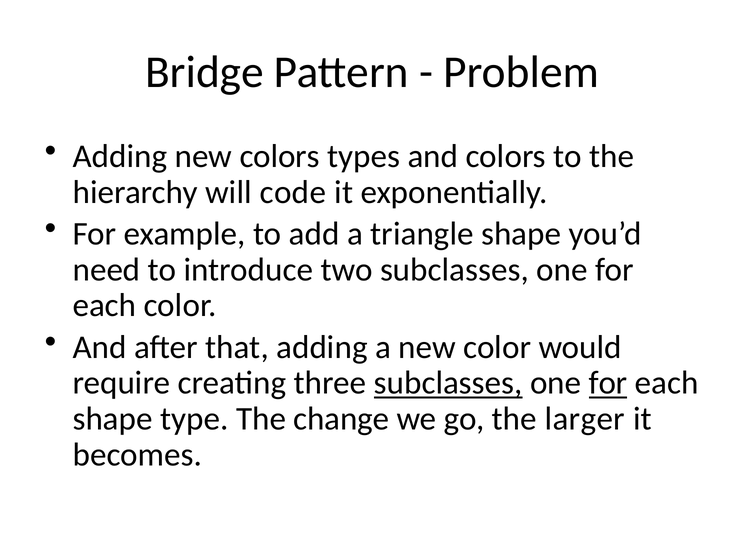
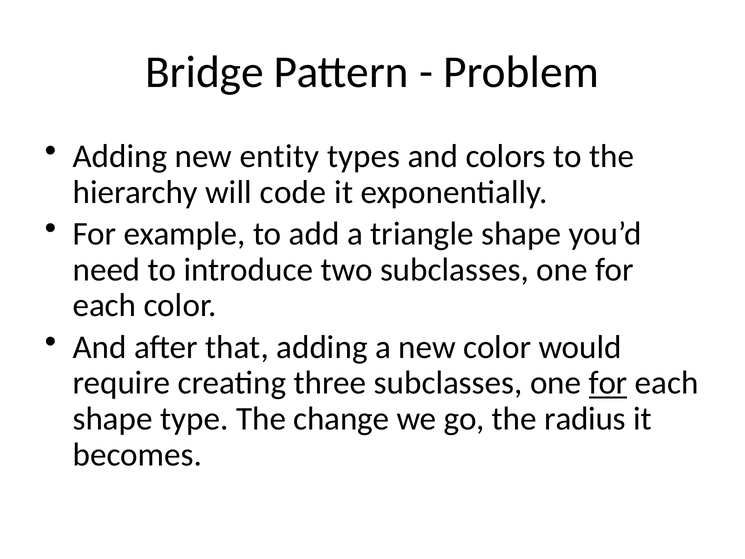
new colors: colors -> entity (279, 156)
subclasses underline: present -> none (448, 383)
larger: larger -> radius (585, 419)
